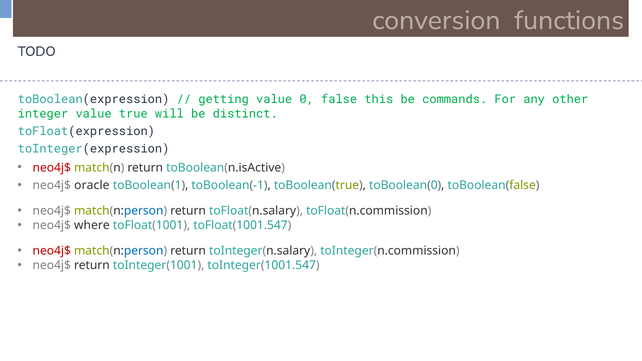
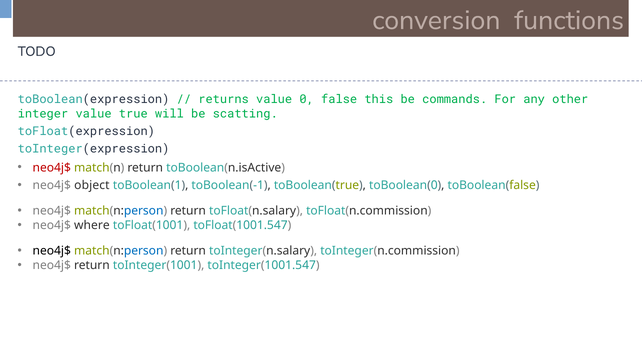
getting: getting -> returns (224, 99)
distinct: distinct -> scatting (245, 114)
oracle: oracle -> object (92, 185)
neo4j$ colour: red -> black (52, 251)
